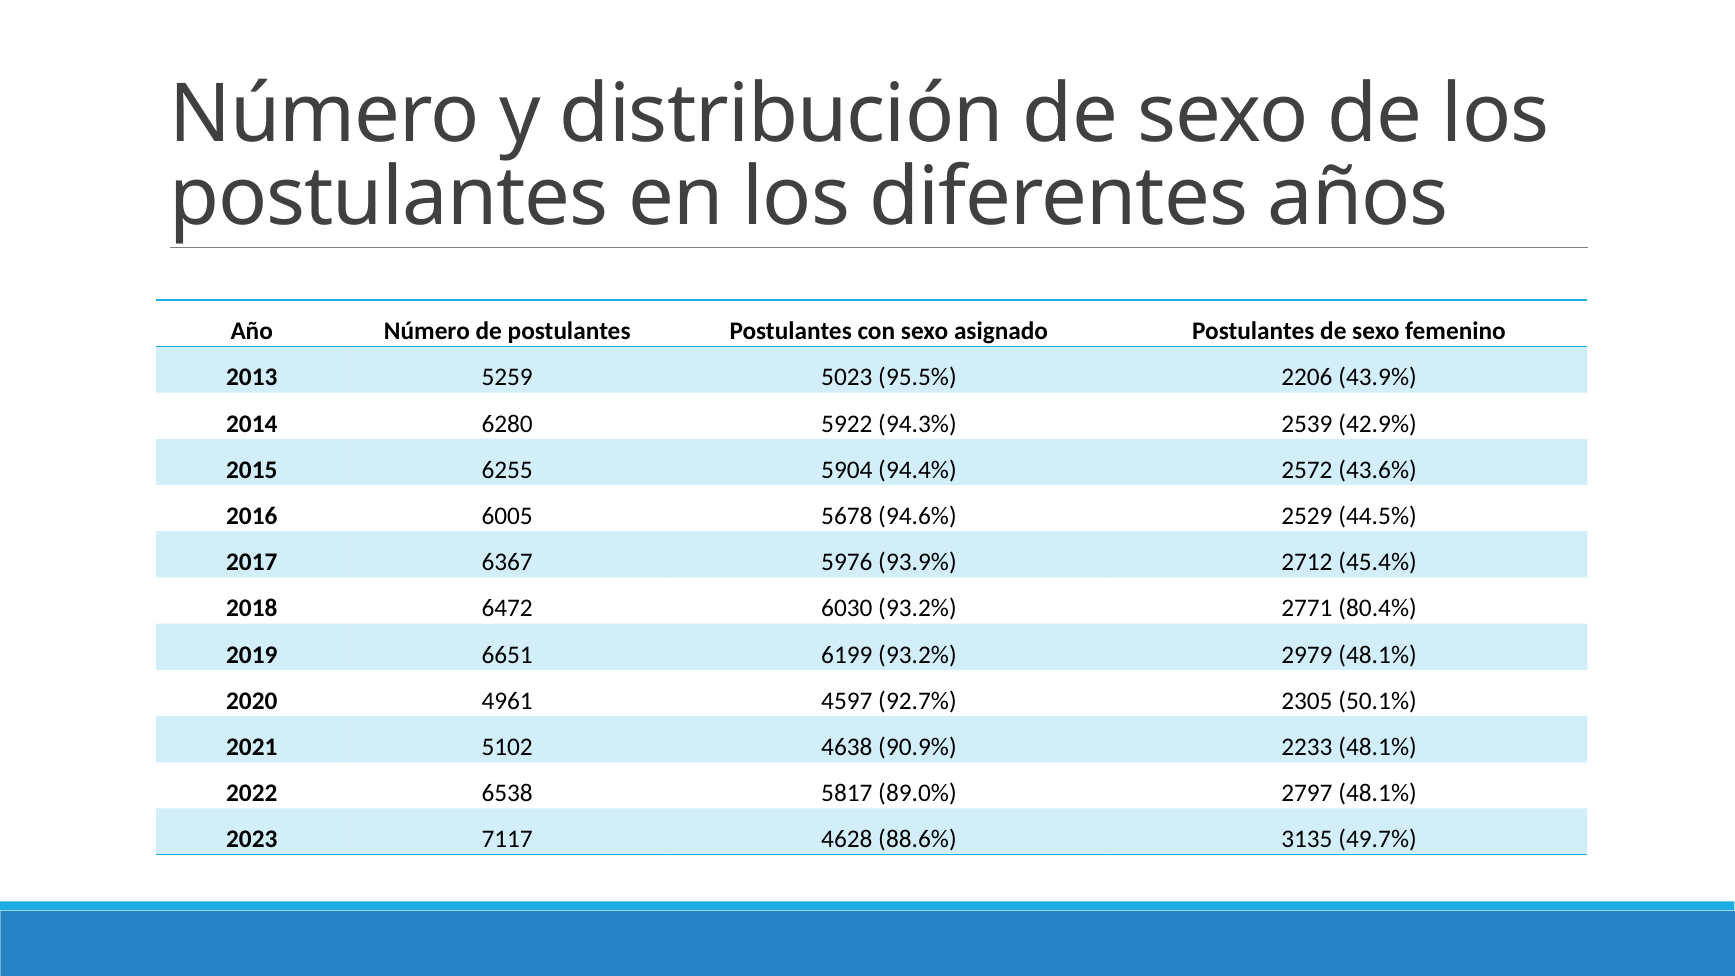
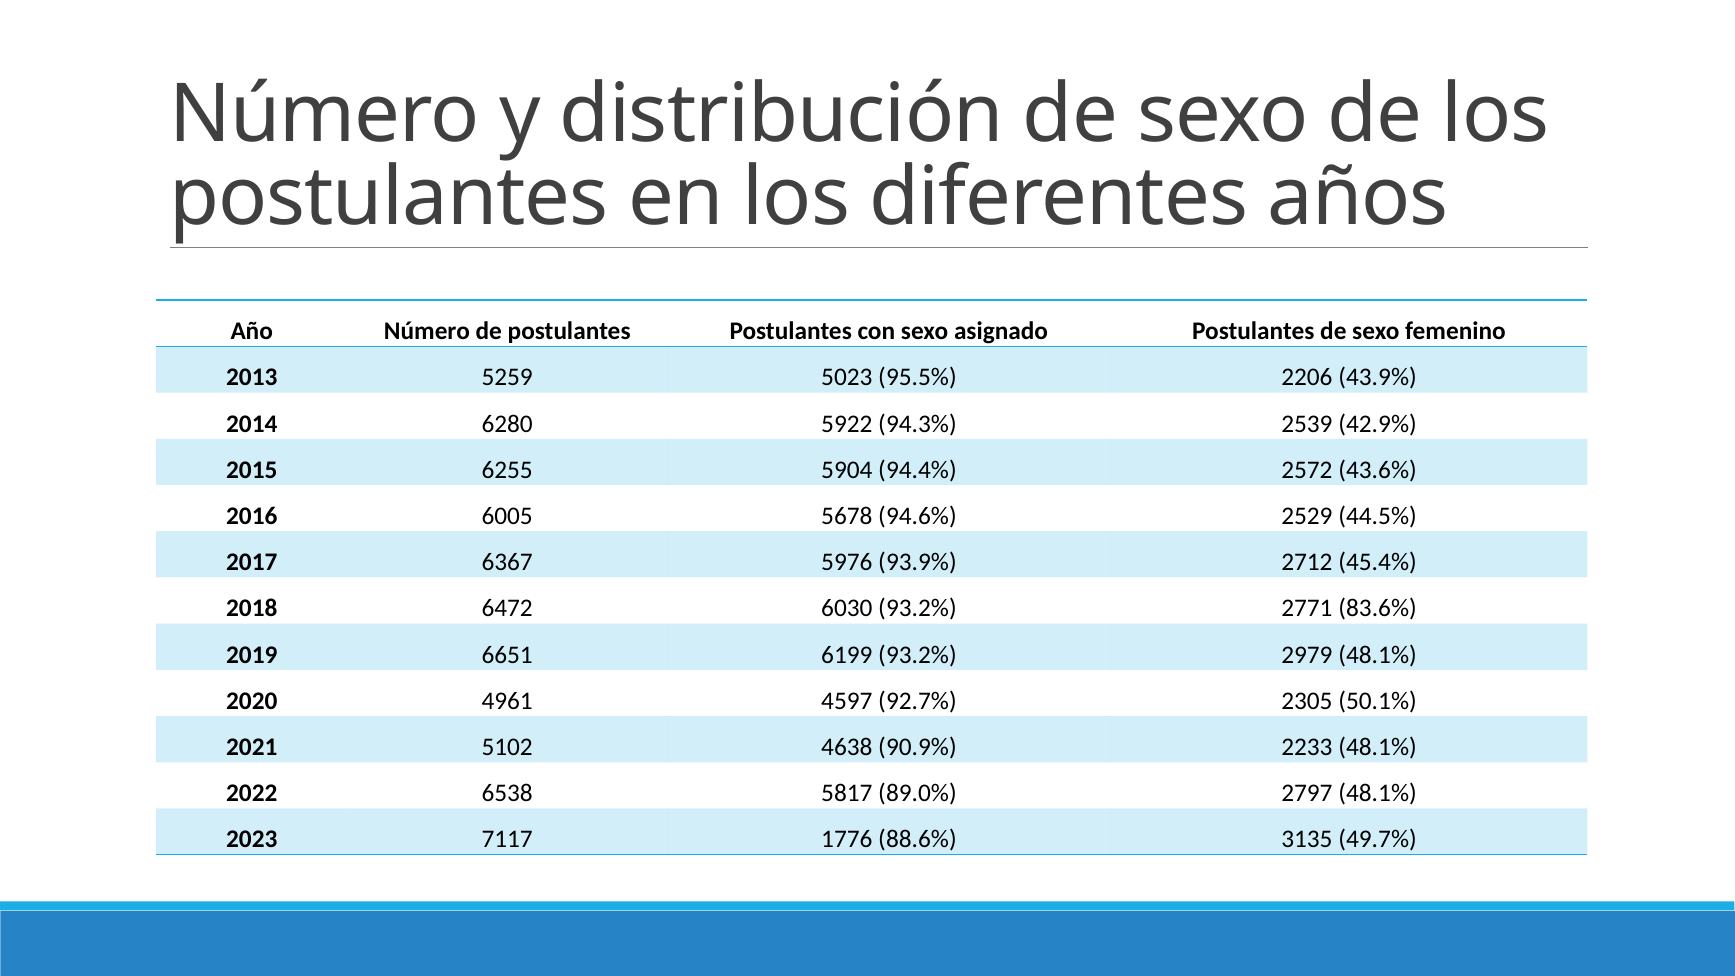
80.4%: 80.4% -> 83.6% (1378, 608)
4628: 4628 -> 1776 (847, 840)
